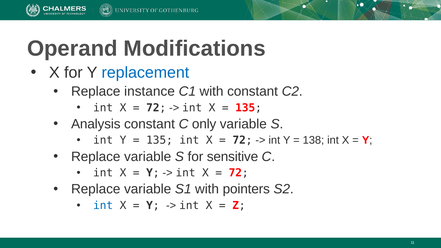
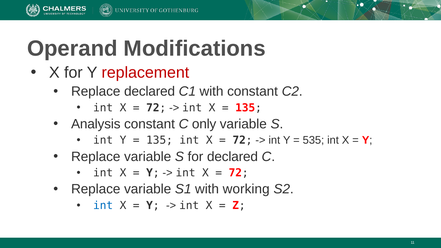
replacement colour: blue -> red (145, 73)
Replace instance: instance -> declared (150, 91)
138: 138 -> 535 (313, 140)
for sensitive: sensitive -> declared (232, 157)
pointers: pointers -> working (246, 189)
